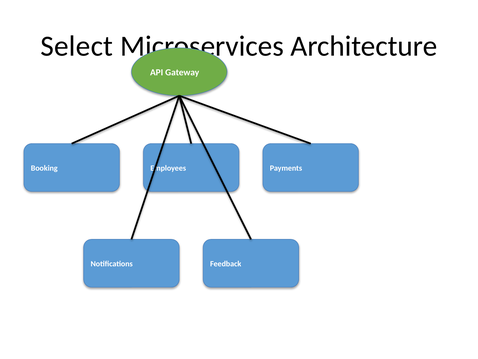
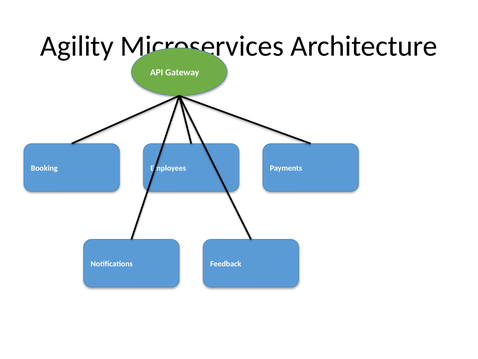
Select: Select -> Agility (77, 46)
